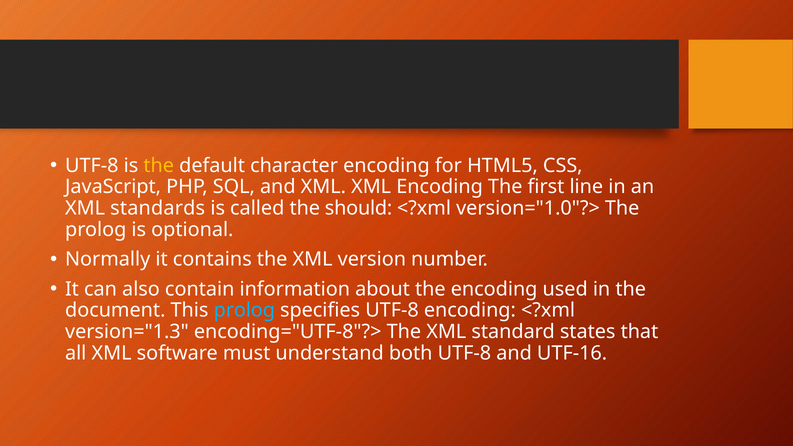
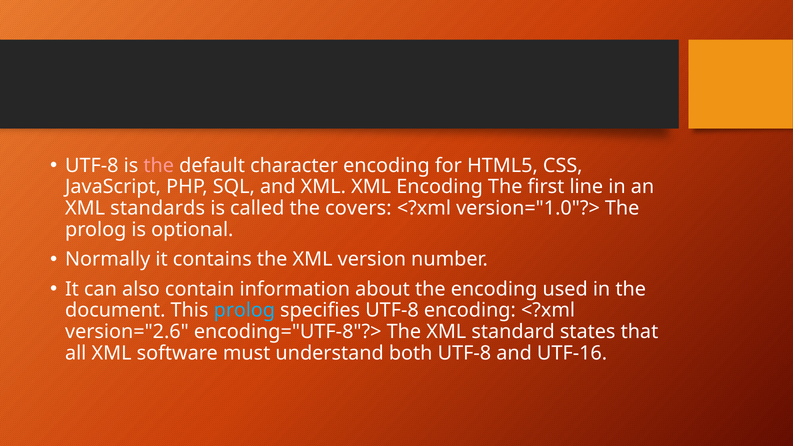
the colour: yellow -> pink (159, 166)
should: should -> covers (358, 208)
version="1.3: version="1.3 -> version="2.6 (127, 332)
